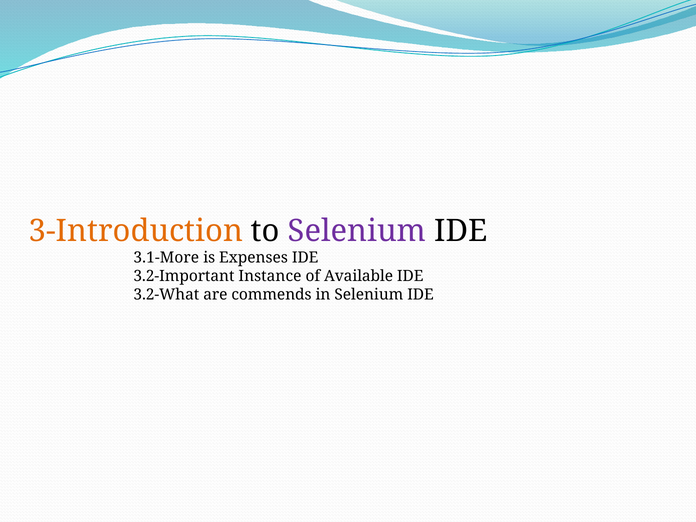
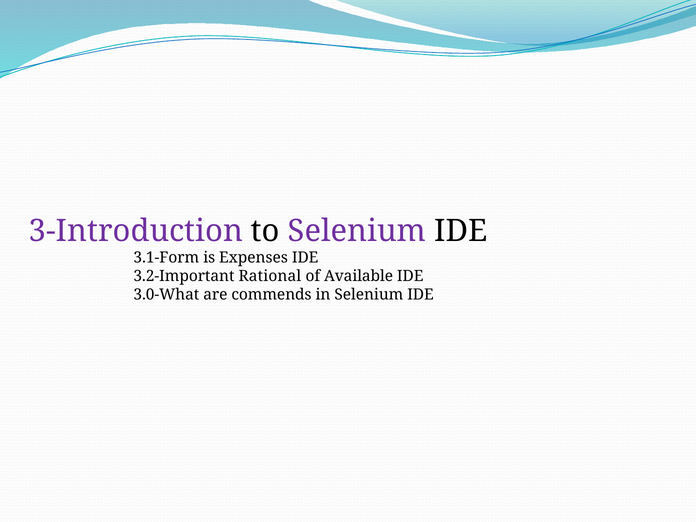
3-Introduction colour: orange -> purple (136, 231)
3.1-More: 3.1-More -> 3.1-Form (166, 258)
Instance: Instance -> Rational (270, 276)
3.2-What: 3.2-What -> 3.0-What (166, 295)
